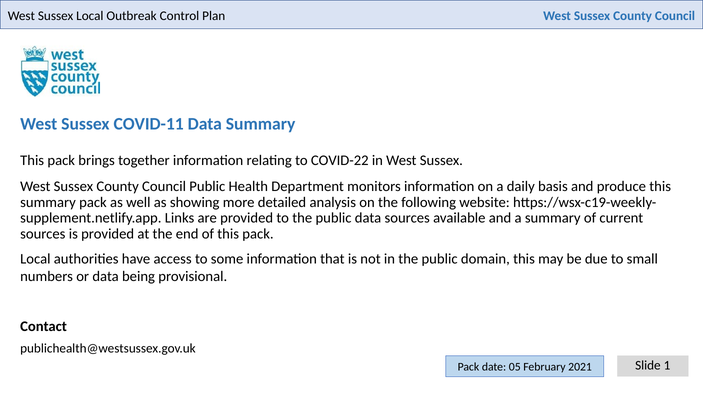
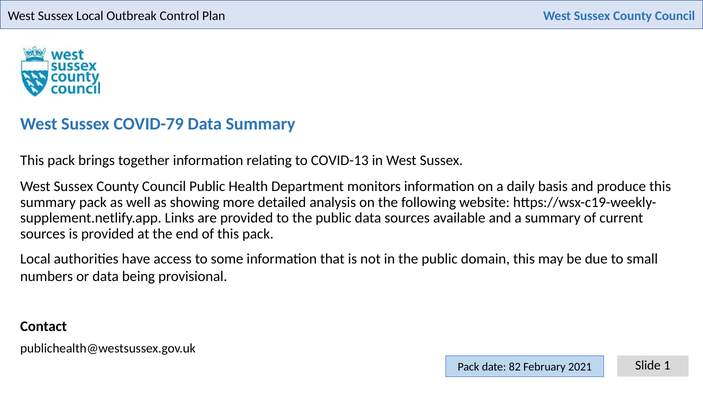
COVID-11: COVID-11 -> COVID-79 (149, 124)
COVID-22: COVID-22 -> COVID-13 (340, 161)
05: 05 -> 82 (515, 367)
